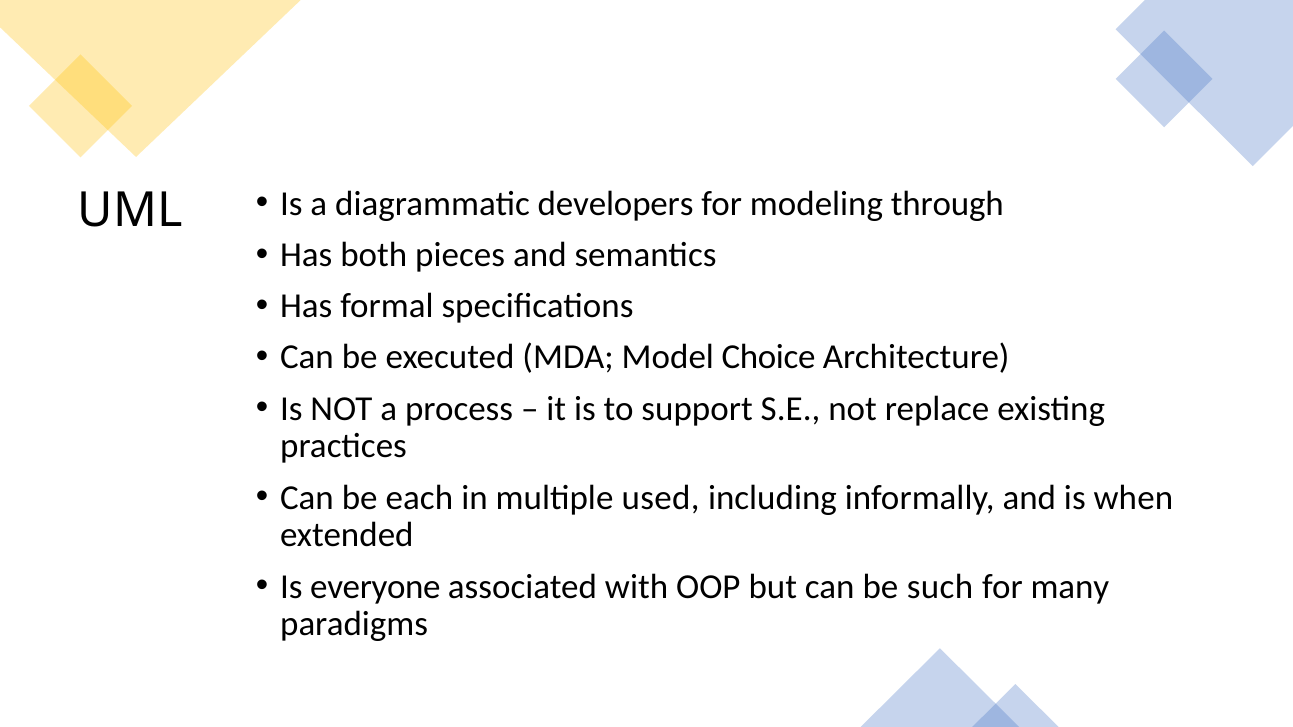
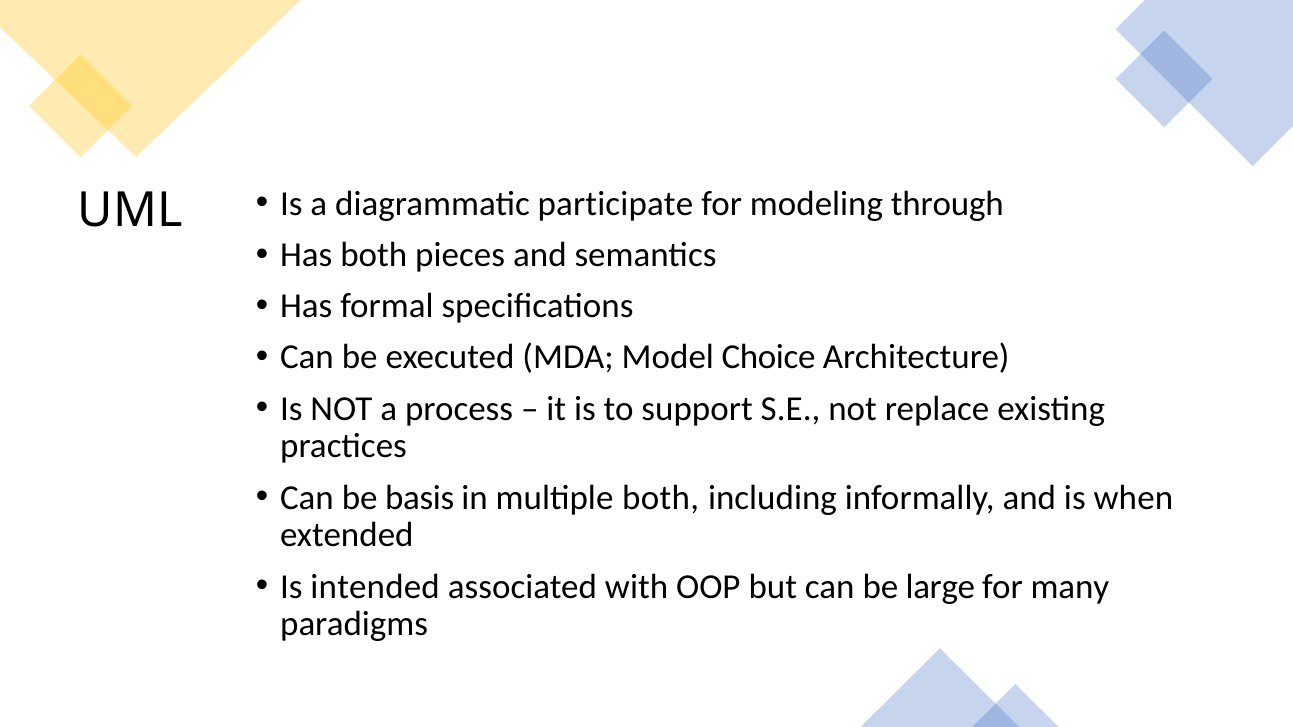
developers: developers -> participate (615, 204)
each: each -> basis (420, 498)
multiple used: used -> both (661, 498)
everyone: everyone -> intended (375, 587)
such: such -> large (940, 587)
